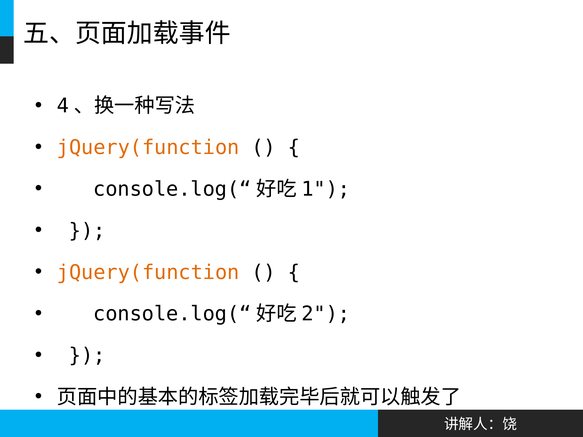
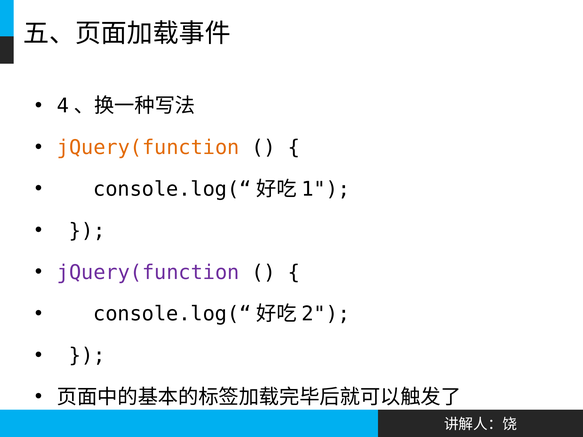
jQuery(function colour: orange -> purple (148, 272)
